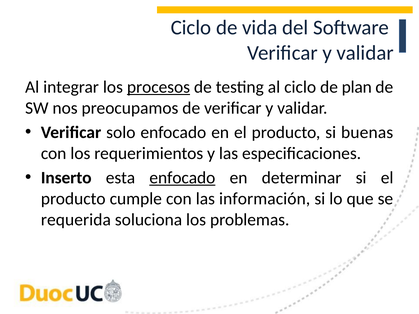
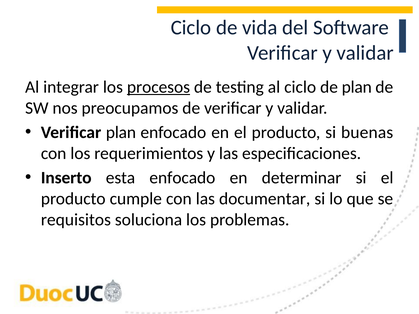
Verificar solo: solo -> plan (121, 133)
enfocado underline: present -> none (182, 178)
información: información -> documentar (265, 199)
requerida: requerida -> requisitos (76, 220)
